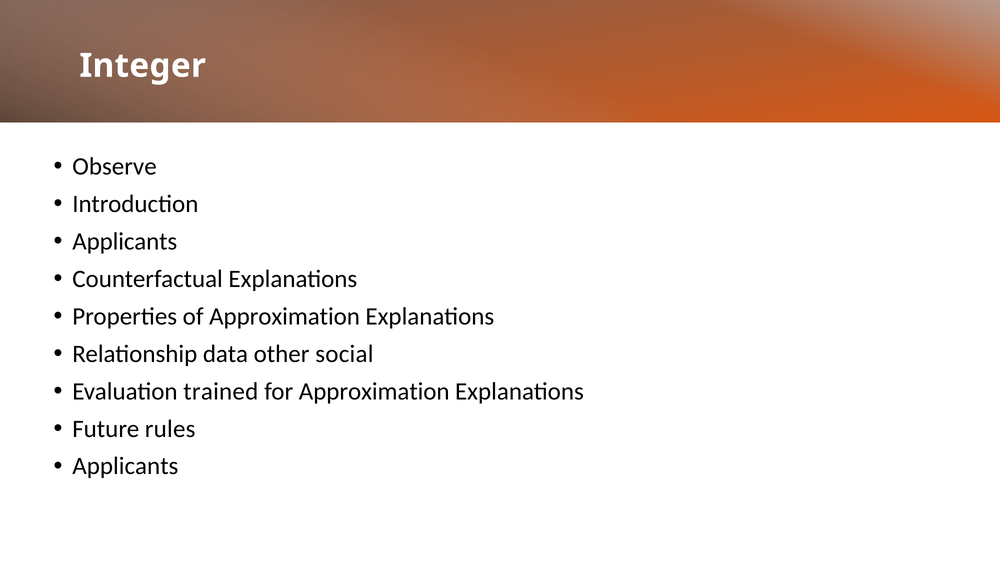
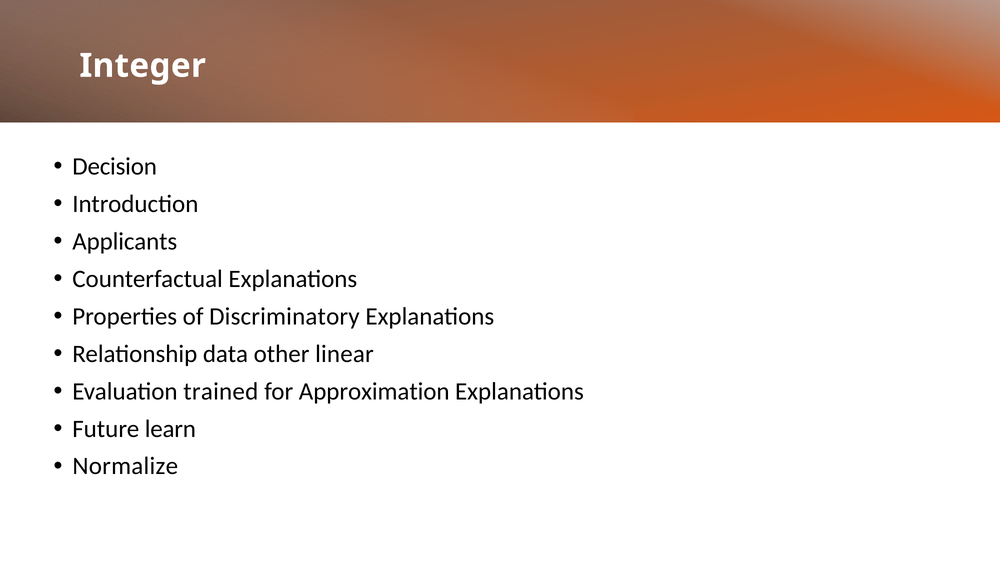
Observe: Observe -> Decision (115, 166)
of Approximation: Approximation -> Discriminatory (284, 316)
social: social -> linear (344, 354)
rules: rules -> learn (170, 428)
Applicants: Applicants -> Normalize (125, 466)
